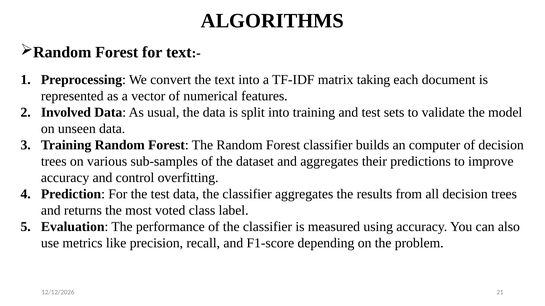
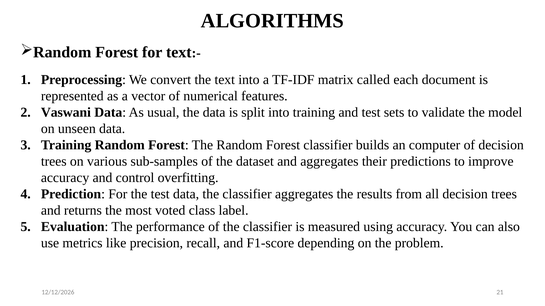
taking: taking -> called (373, 80)
Involved: Involved -> Vaswani (66, 113)
